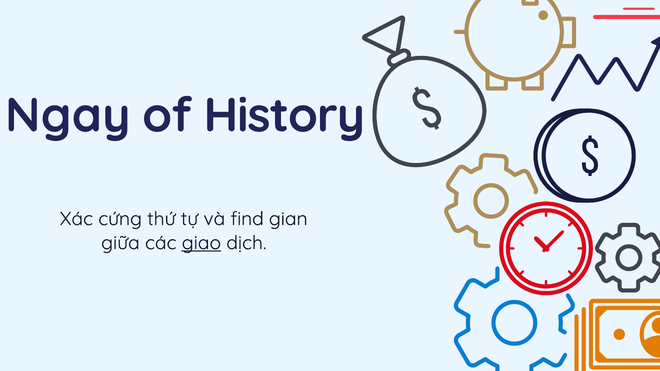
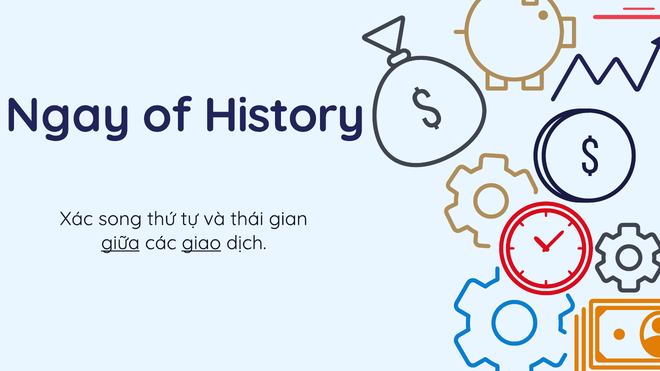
cứng: cứng -> song (120, 219)
find: find -> thái (247, 219)
giữa underline: none -> present (120, 243)
